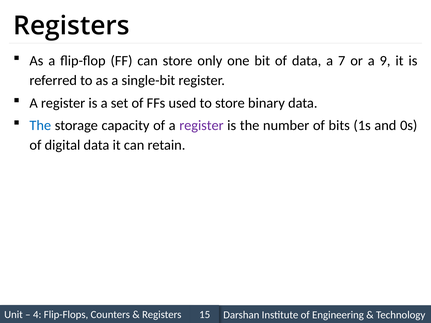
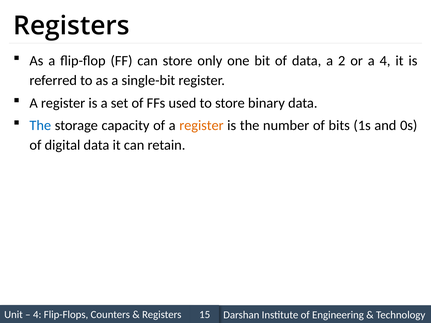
7: 7 -> 2 (342, 61)
a 9: 9 -> 4 (385, 61)
register colour: purple -> orange (201, 126)
